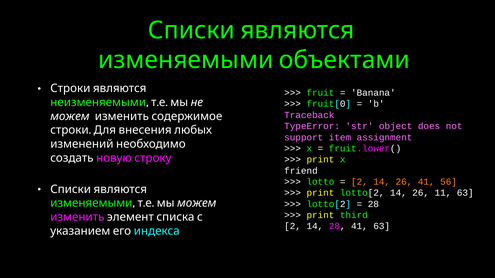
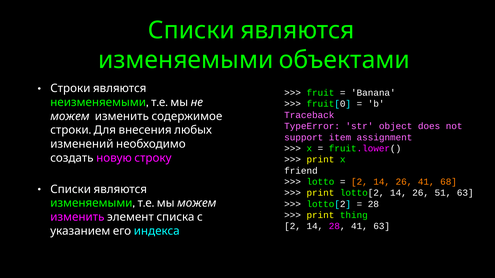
56: 56 -> 68 (449, 182)
11: 11 -> 51 (443, 193)
third: third -> thing (354, 215)
